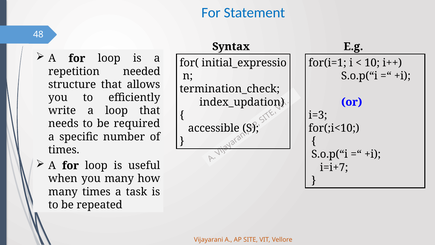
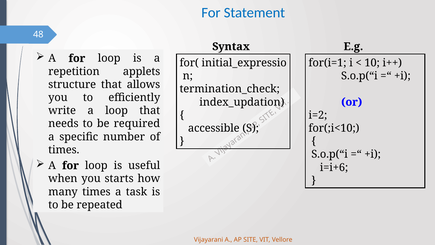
needed: needed -> applets (142, 71)
i=3: i=3 -> i=2 (318, 115)
i=i+7: i=i+7 -> i=i+6 (334, 167)
you many: many -> starts (119, 178)
